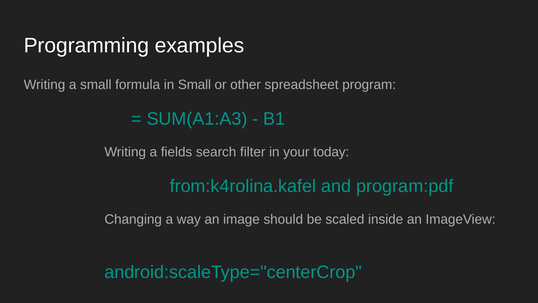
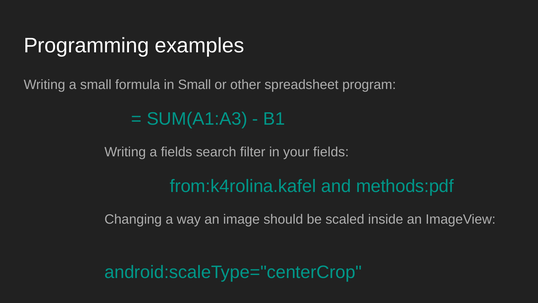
your today: today -> fields (331, 152)
program:pdf: program:pdf -> methods:pdf (405, 186)
